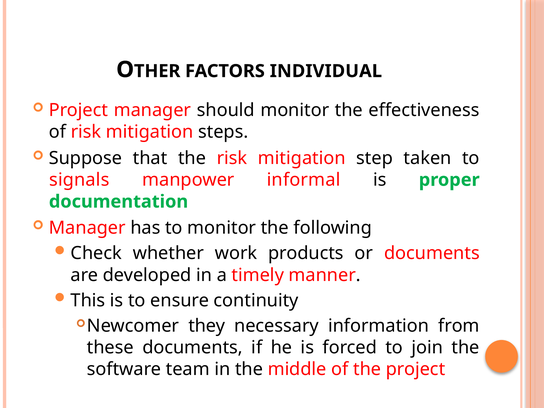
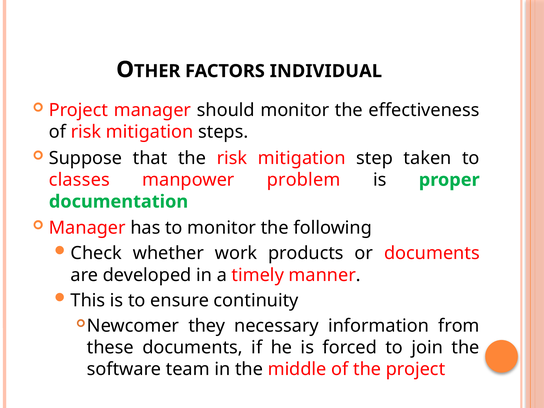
signals: signals -> classes (79, 180)
informal: informal -> problem (304, 180)
